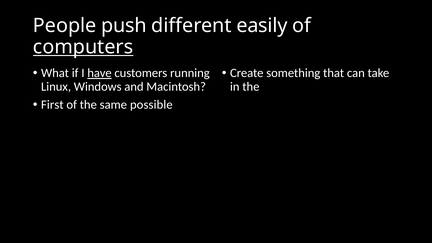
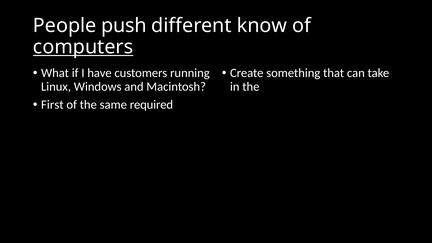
easily: easily -> know (262, 26)
have underline: present -> none (100, 73)
possible: possible -> required (151, 105)
